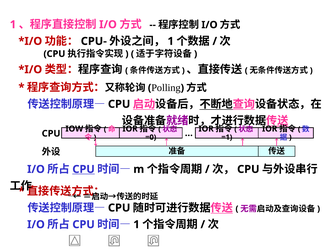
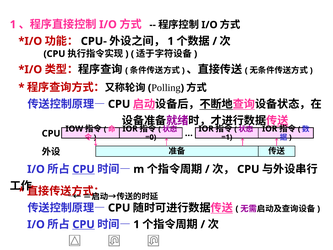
CPU underline: none -> present (84, 224)
